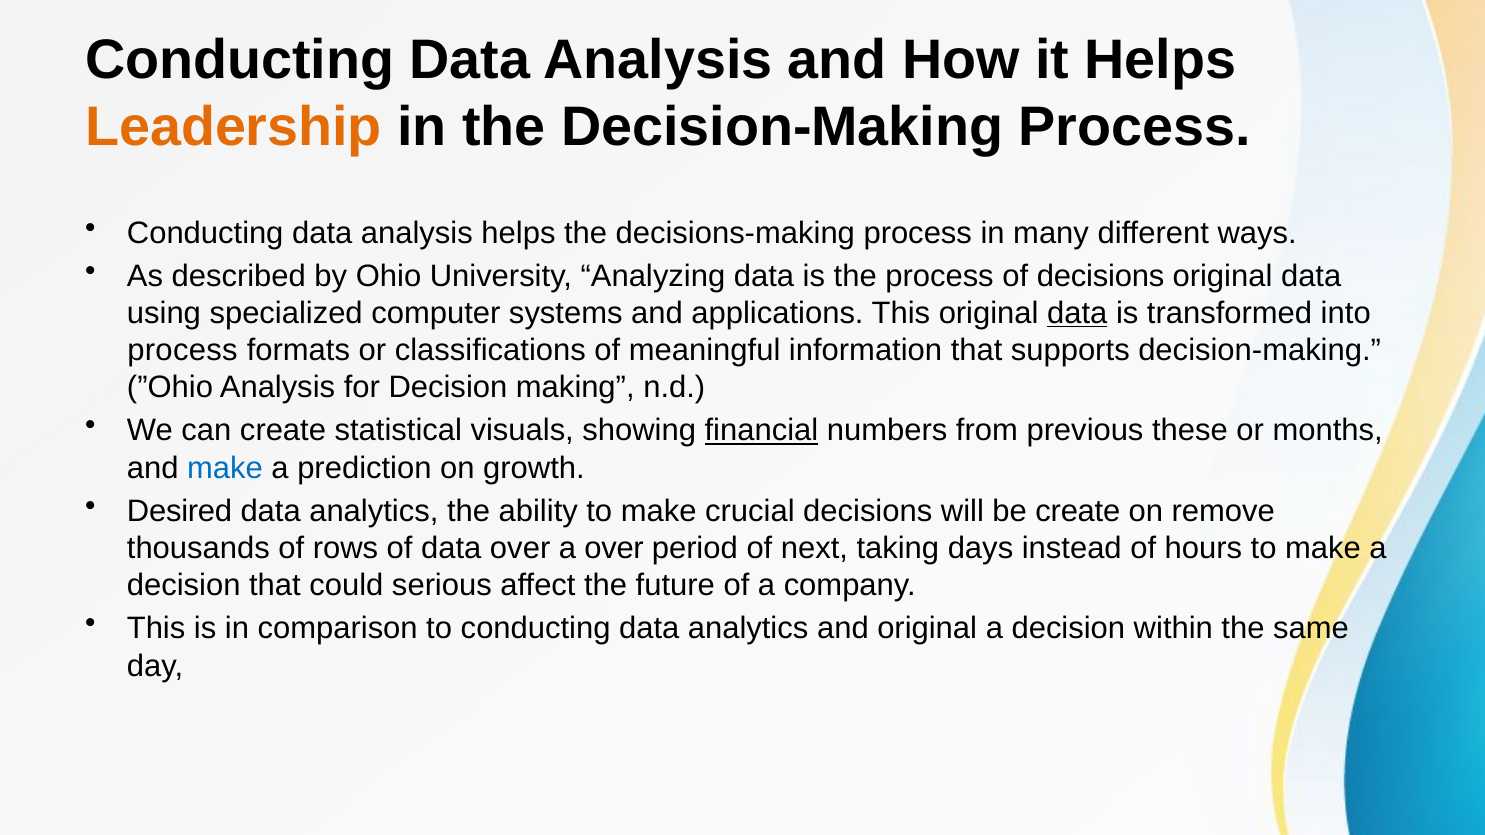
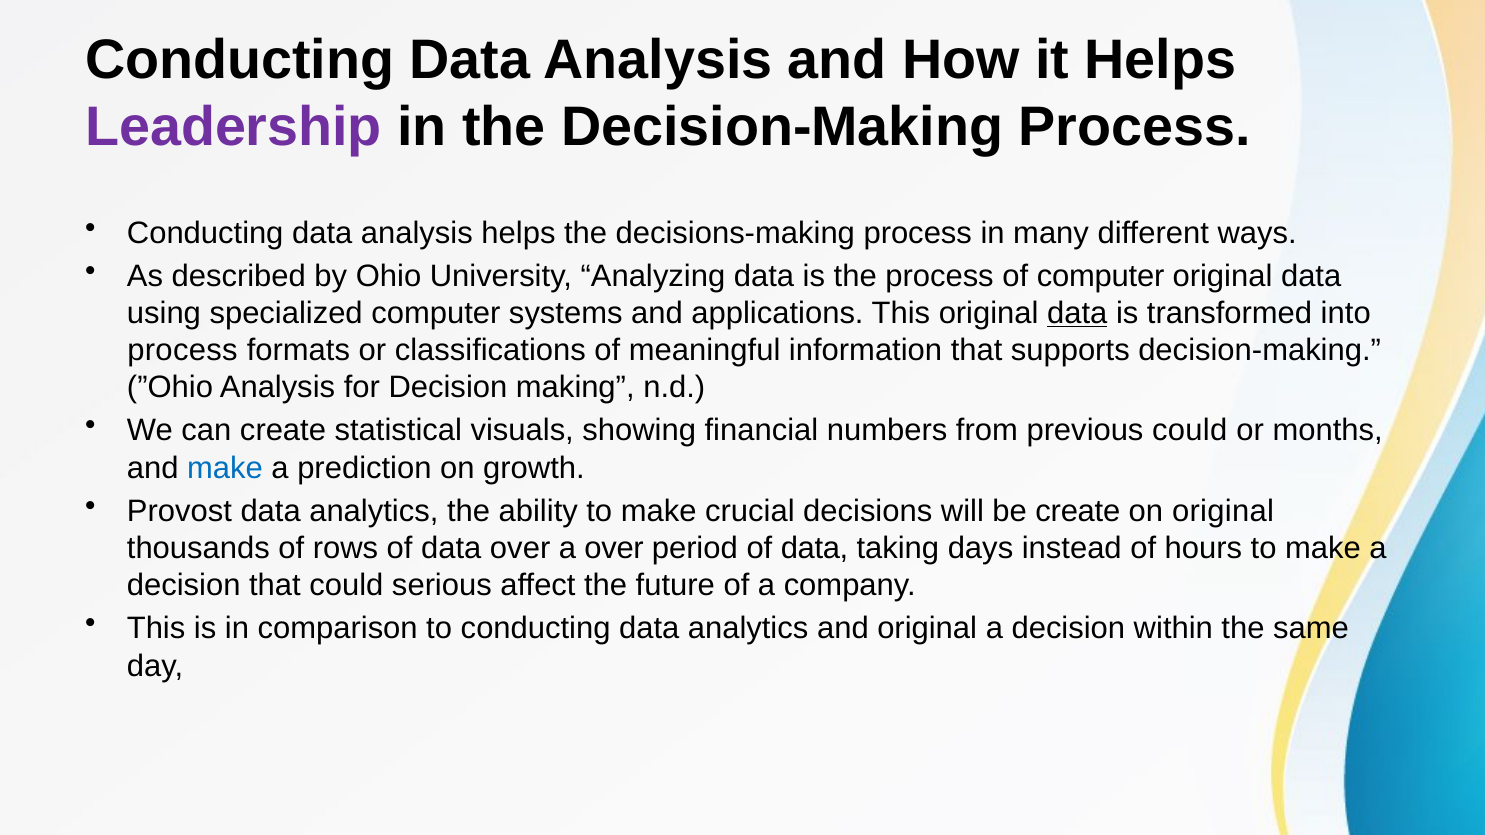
Leadership colour: orange -> purple (234, 127)
of decisions: decisions -> computer (1101, 276)
financial underline: present -> none (761, 431)
previous these: these -> could (1190, 431)
Desired: Desired -> Provost (179, 511)
on remove: remove -> original (1223, 511)
period of next: next -> data (815, 549)
